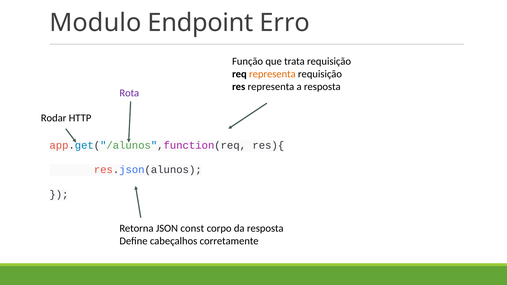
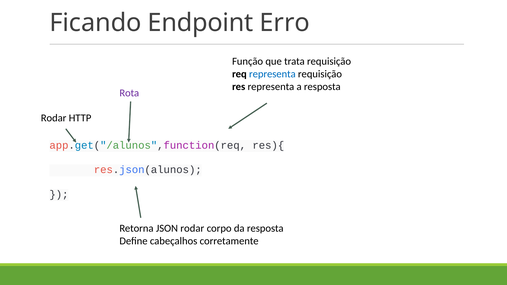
Modulo: Modulo -> Ficando (96, 23)
representa colour: orange -> blue (272, 74)
JSON const: const -> rodar (192, 228)
